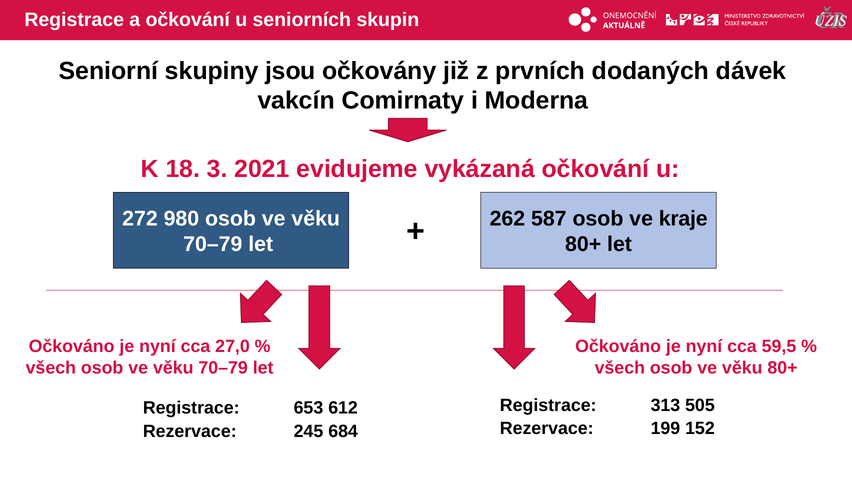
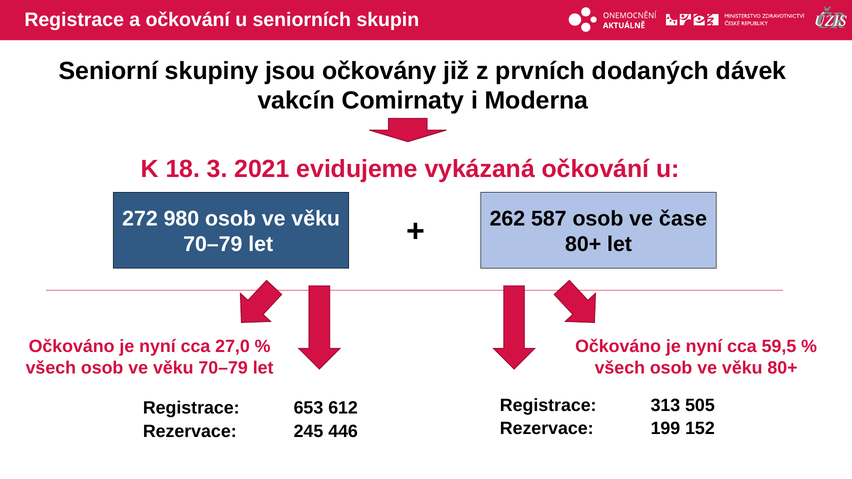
kraje: kraje -> čase (683, 219)
684: 684 -> 446 (343, 431)
